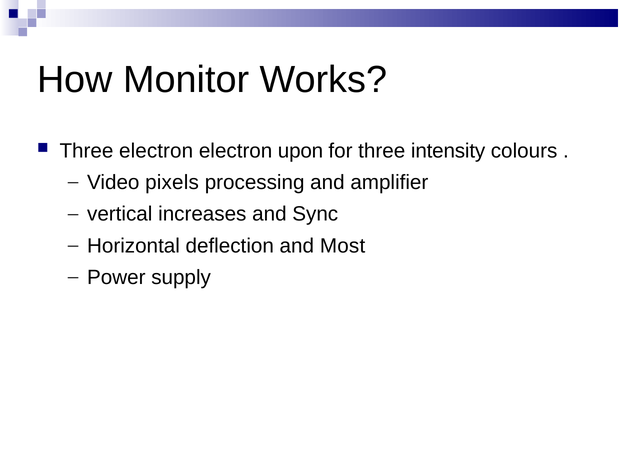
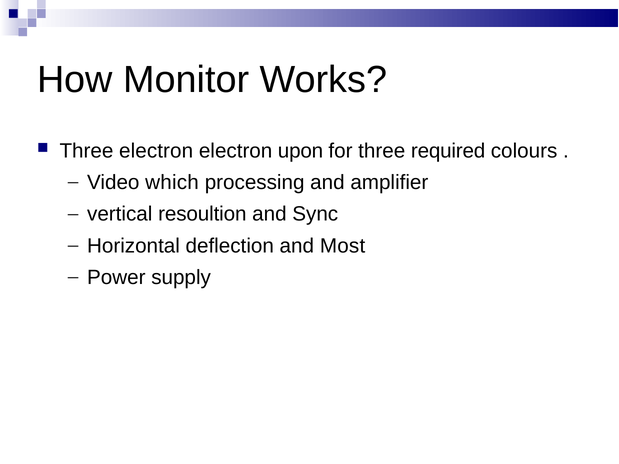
intensity: intensity -> required (448, 151)
pixels: pixels -> which (172, 183)
increases: increases -> resoultion (202, 214)
